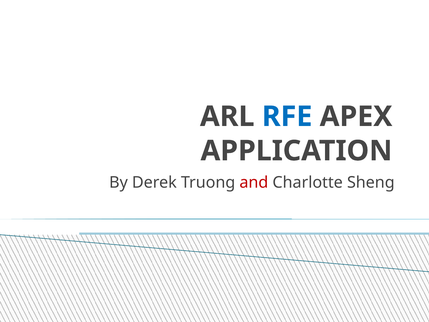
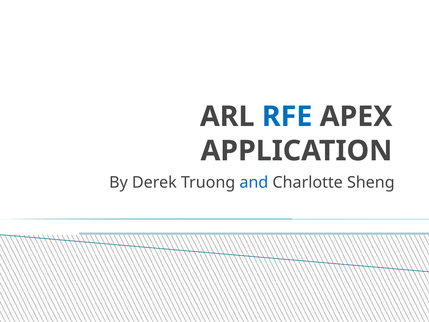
and colour: red -> blue (254, 182)
